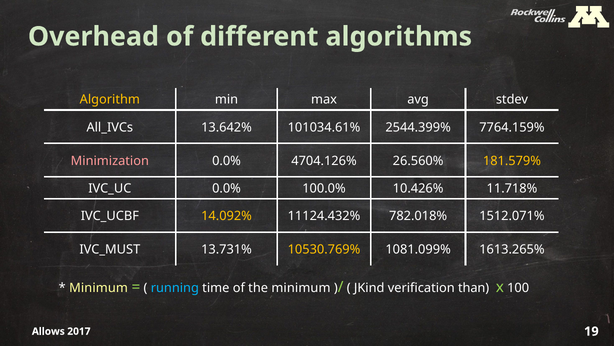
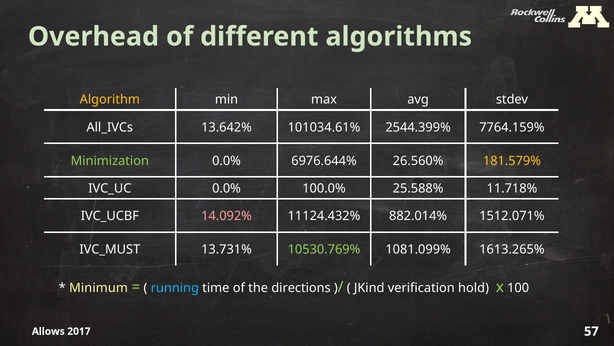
Minimization colour: pink -> light green (110, 160)
4704.126%: 4704.126% -> 6976.644% (324, 160)
10.426%: 10.426% -> 25.588% (418, 188)
14.092% colour: yellow -> pink (227, 216)
782.018%: 782.018% -> 882.014% (418, 216)
10530.769% colour: yellow -> light green (324, 249)
the minimum: minimum -> directions (301, 288)
than: than -> hold (474, 288)
19: 19 -> 57 (591, 331)
